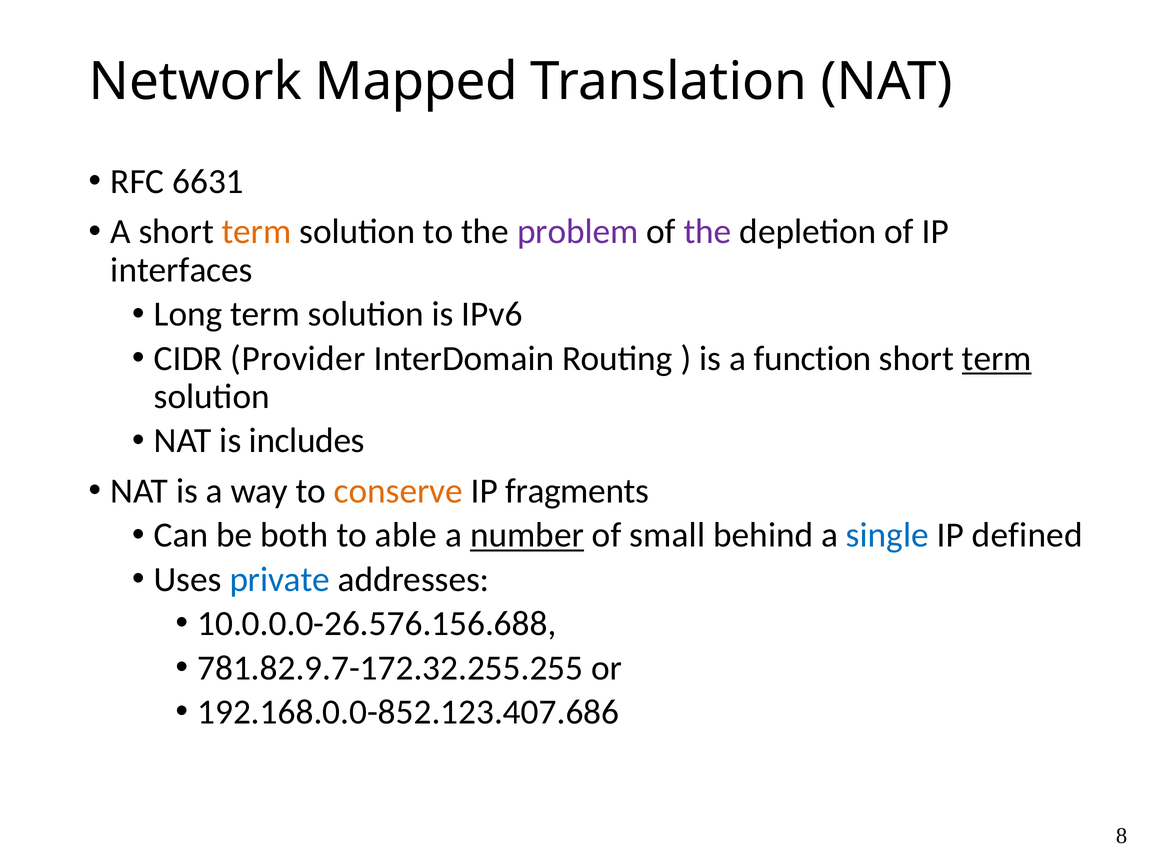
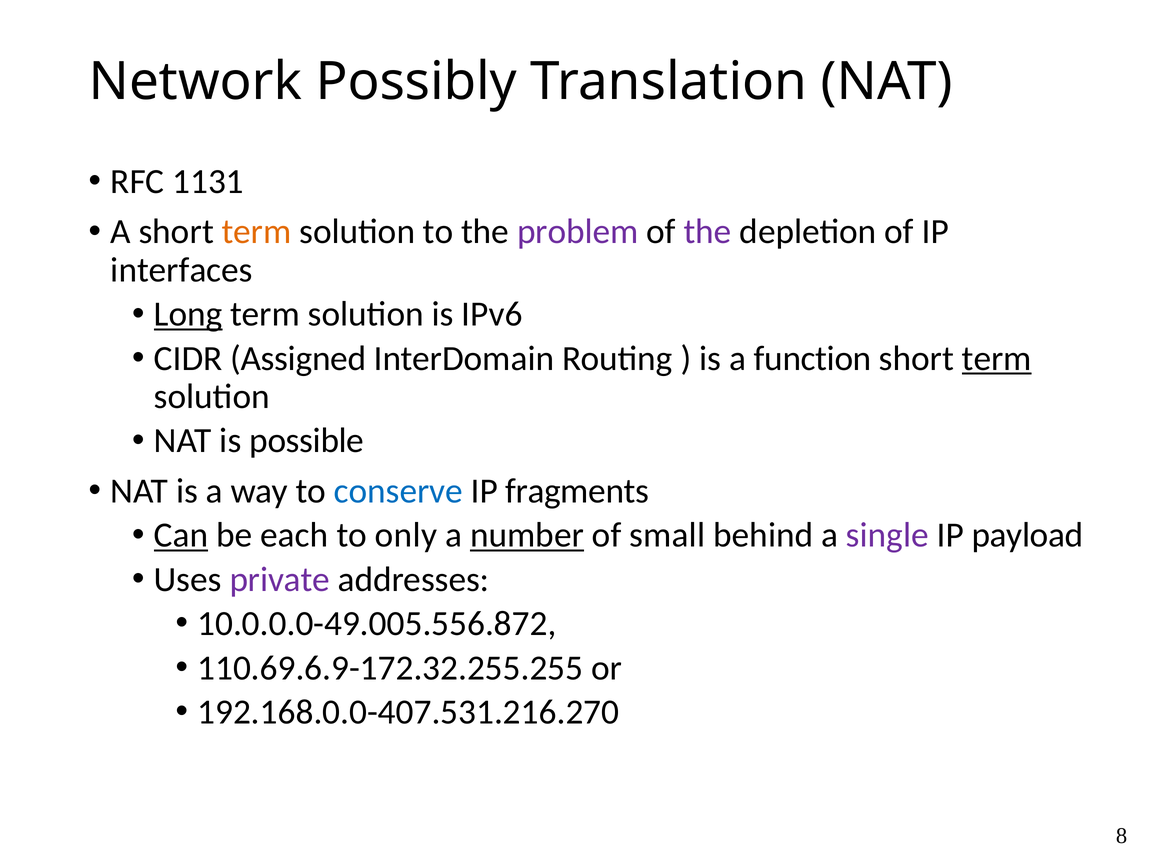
Mapped: Mapped -> Possibly (416, 82)
6631: 6631 -> 1131 (208, 182)
Long underline: none -> present (188, 314)
Provider: Provider -> Assigned (298, 359)
includes: includes -> possible (307, 441)
conserve colour: orange -> blue (398, 491)
Can underline: none -> present (181, 536)
both: both -> each (294, 536)
able: able -> only (406, 536)
single colour: blue -> purple (887, 536)
defined: defined -> payload (1027, 536)
private colour: blue -> purple (280, 580)
10.0.0.0-26.576.156.688: 10.0.0.0-26.576.156.688 -> 10.0.0.0-49.005.556.872 (377, 624)
781.82.9.7-172.32.255.255: 781.82.9.7-172.32.255.255 -> 110.69.6.9-172.32.255.255 (390, 668)
192.168.0.0-852.123.407.686: 192.168.0.0-852.123.407.686 -> 192.168.0.0-407.531.216.270 (408, 712)
